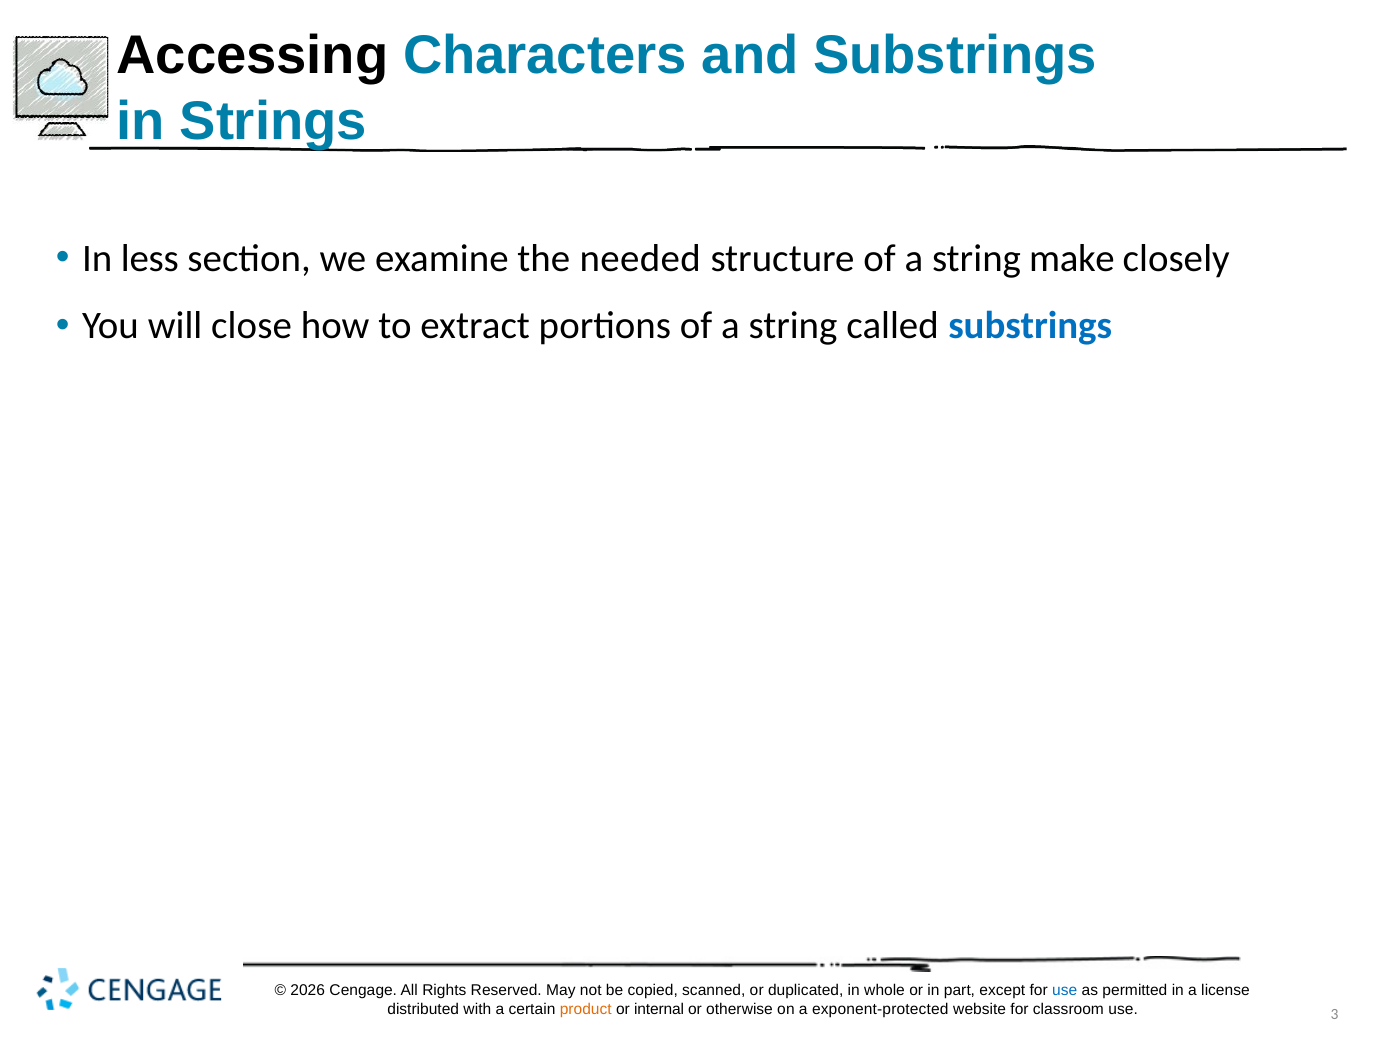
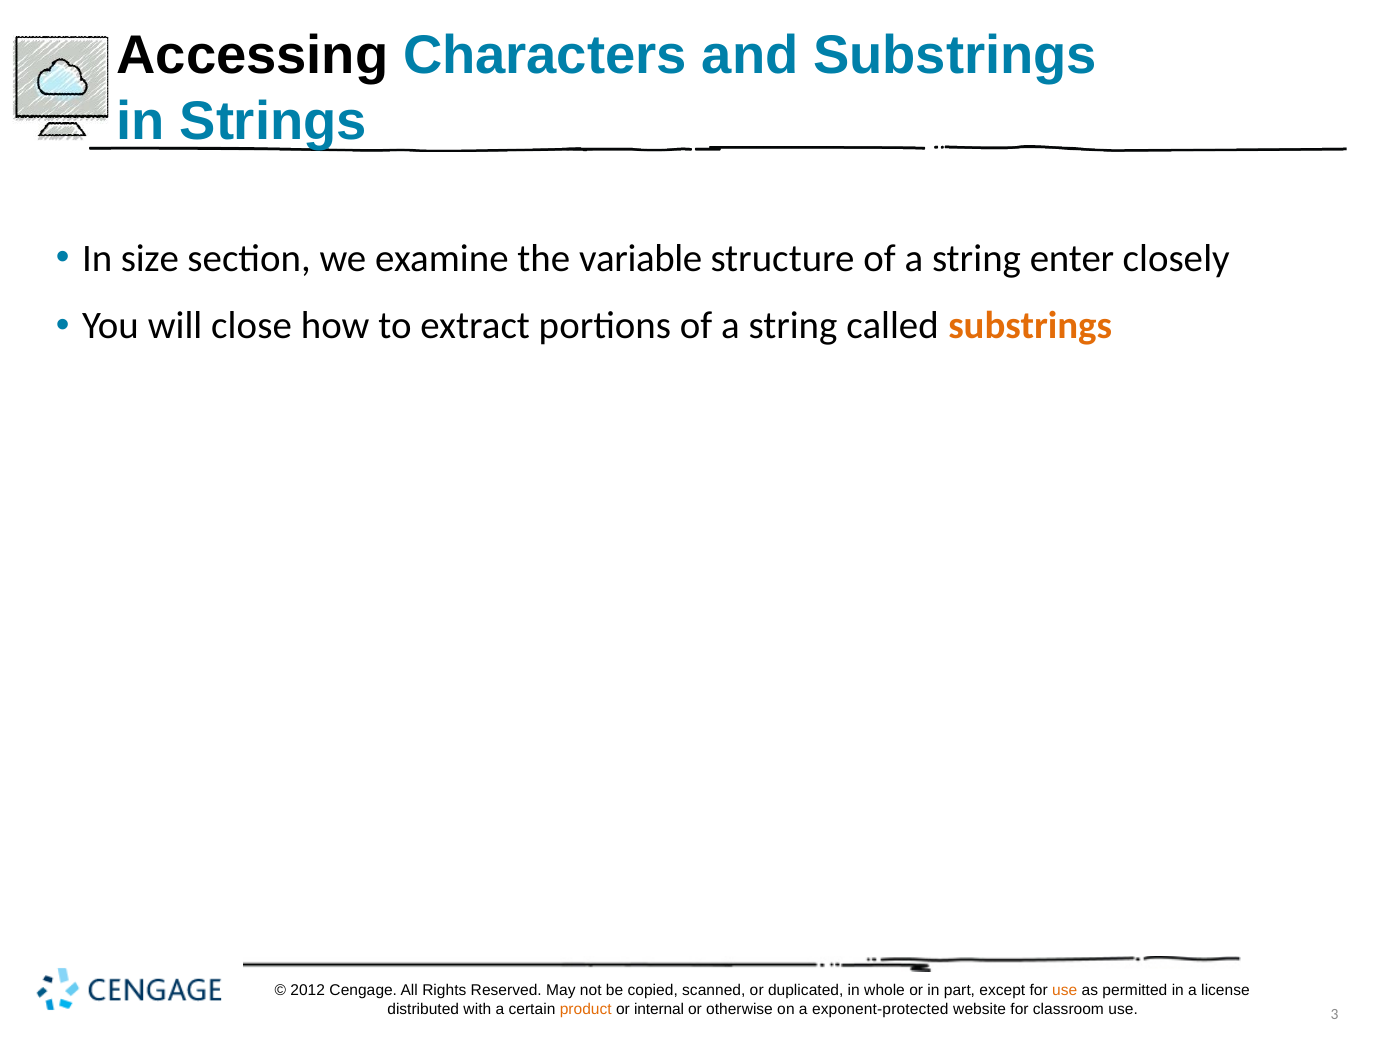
less: less -> size (150, 258)
needed: needed -> variable (641, 258)
make: make -> enter (1072, 258)
substrings colour: blue -> orange (1030, 326)
2026: 2026 -> 2012 (308, 990)
use colour: blue -> orange (1065, 990)
